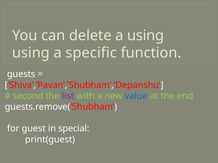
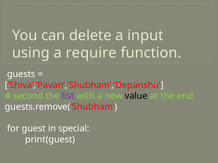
a using: using -> input (145, 36)
specific: specific -> require (91, 53)
value colour: blue -> black (136, 96)
